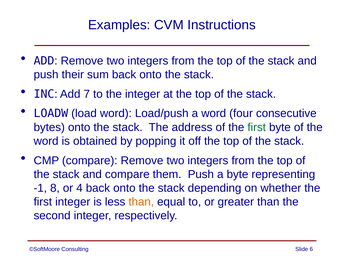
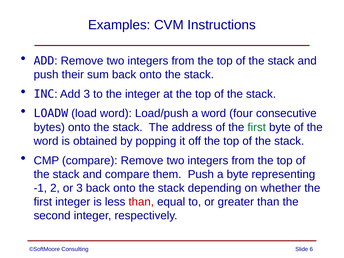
Add 7: 7 -> 3 (87, 94)
8: 8 -> 2 (55, 188)
or 4: 4 -> 3 (79, 188)
than colour: orange -> red (141, 202)
